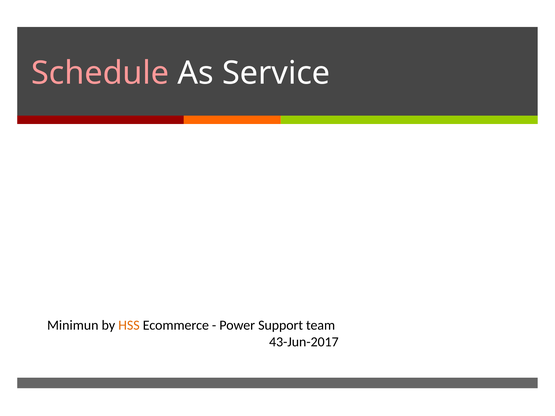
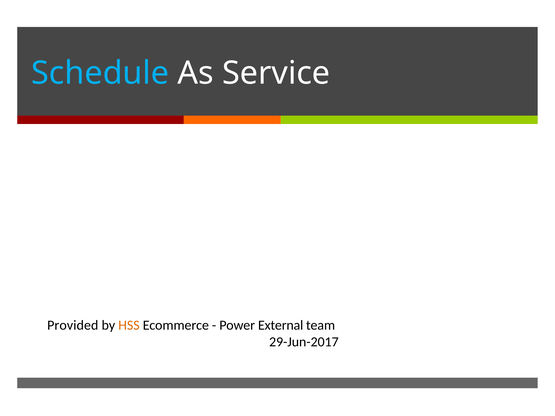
Schedule colour: pink -> light blue (100, 73)
Minimun: Minimun -> Provided (73, 326)
Support: Support -> External (281, 326)
43-Jun-2017: 43-Jun-2017 -> 29-Jun-2017 (304, 342)
